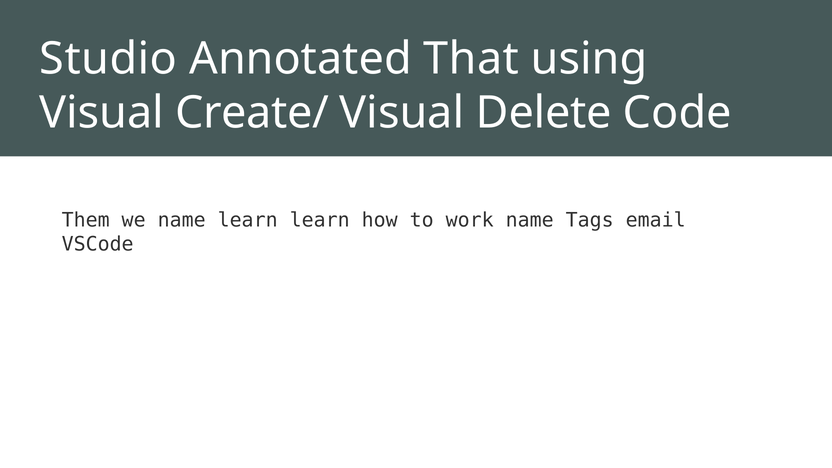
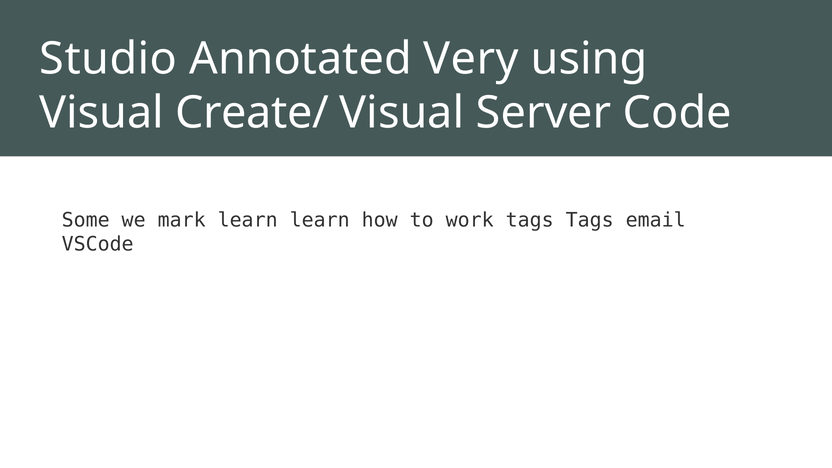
That: That -> Very (471, 59)
Delete: Delete -> Server (544, 113)
Them: Them -> Some (86, 220)
we name: name -> mark (182, 220)
work name: name -> tags (530, 220)
